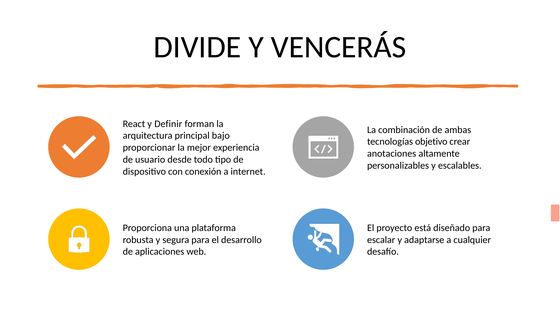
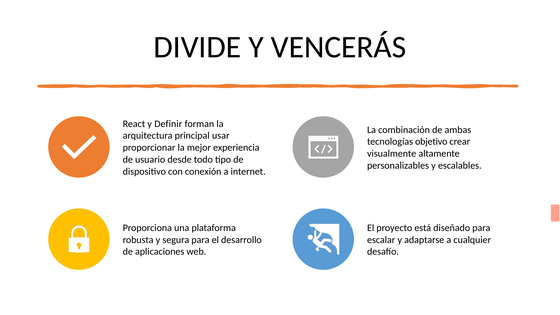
bajo: bajo -> usar (221, 136)
anotaciones: anotaciones -> visualmente (392, 154)
